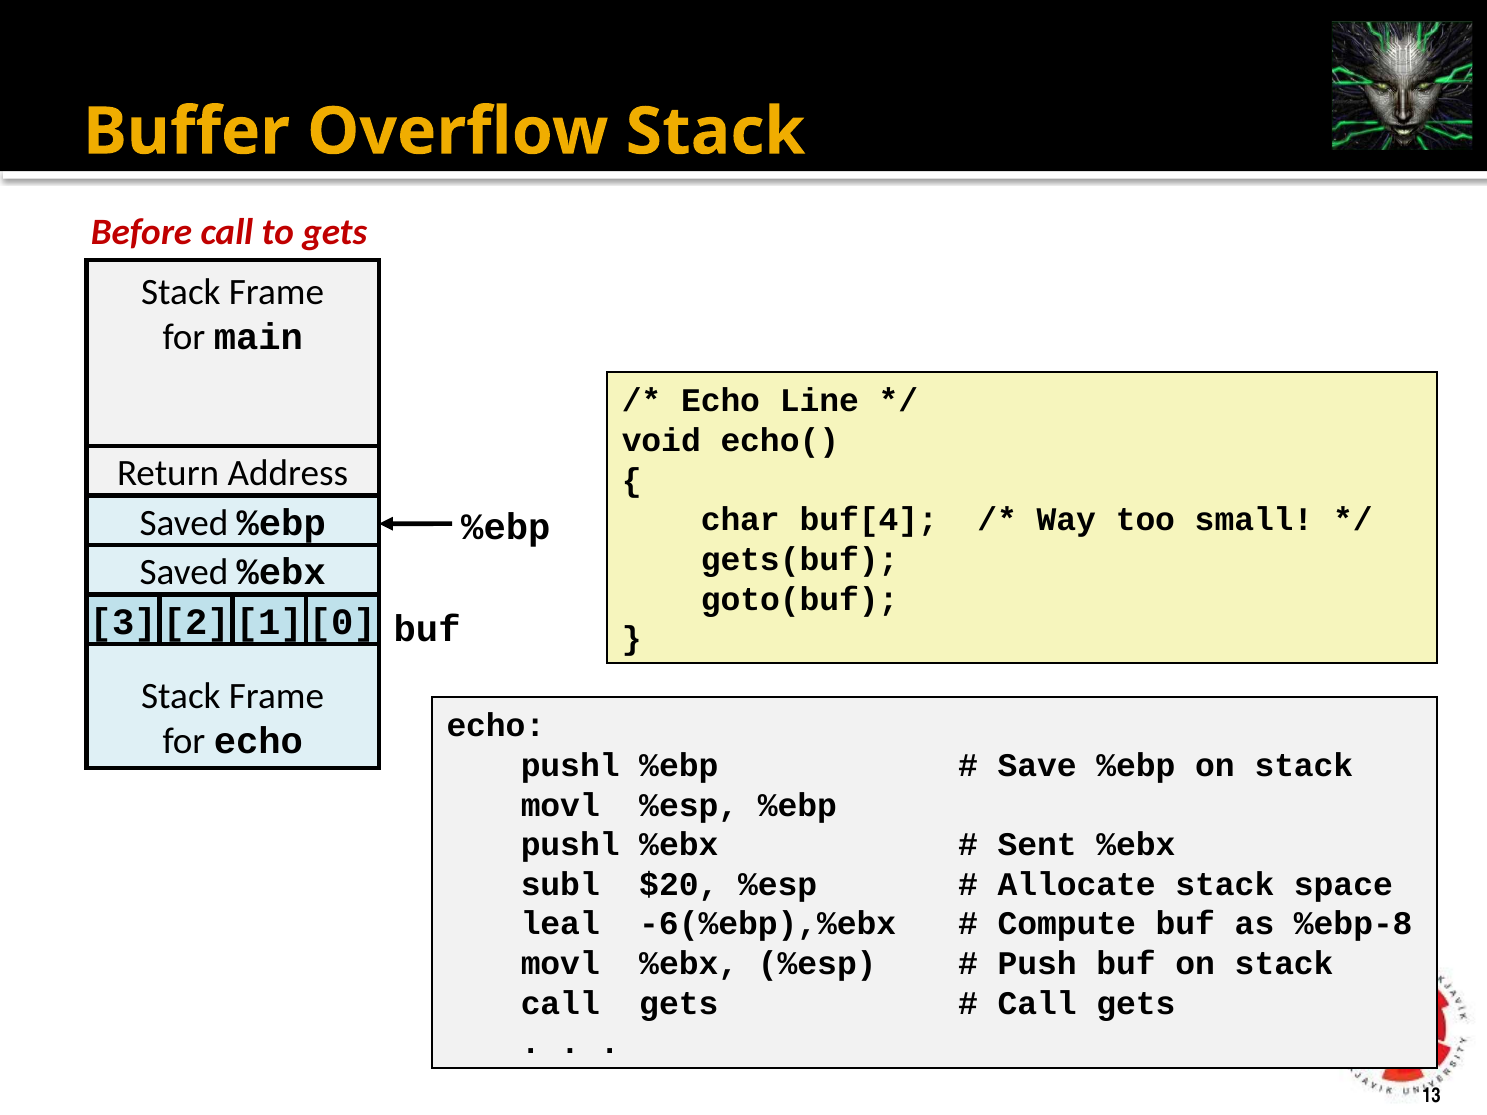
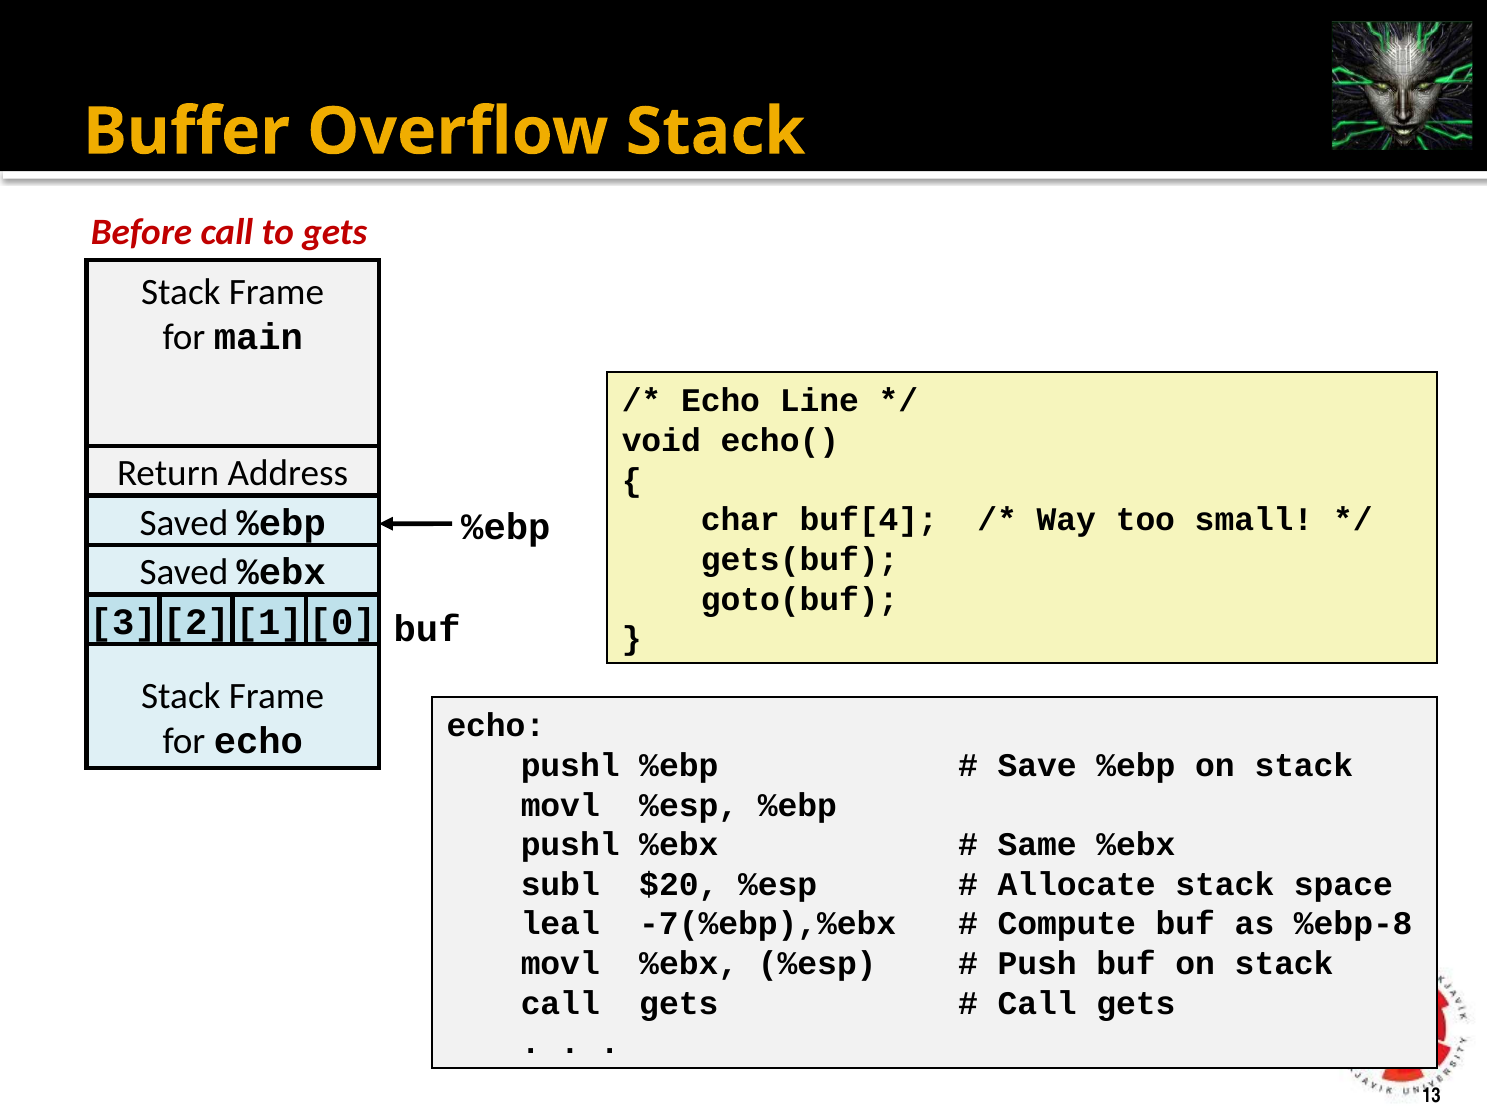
Sent: Sent -> Same (1037, 845)
-6(%ebp),%ebx: -6(%ebp),%ebx -> -7(%ebp),%ebx (768, 924)
